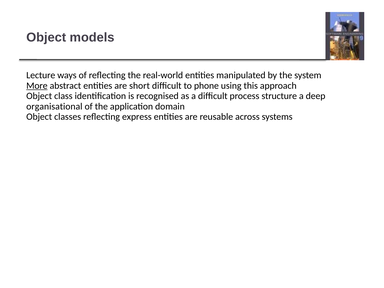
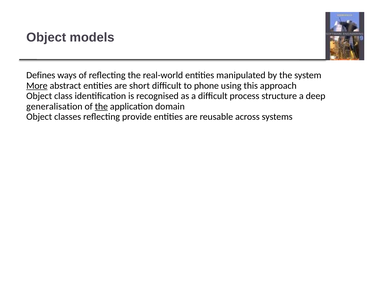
Lecture: Lecture -> Defines (41, 75)
organisational: organisational -> generalisation (54, 106)
the underline: none -> present (101, 106)
express: express -> provide (137, 117)
